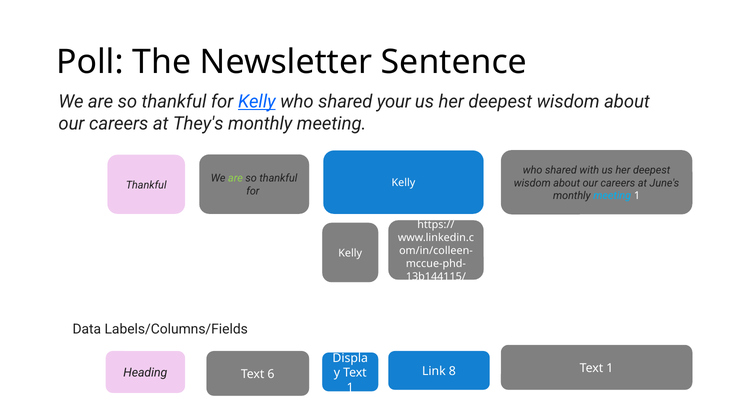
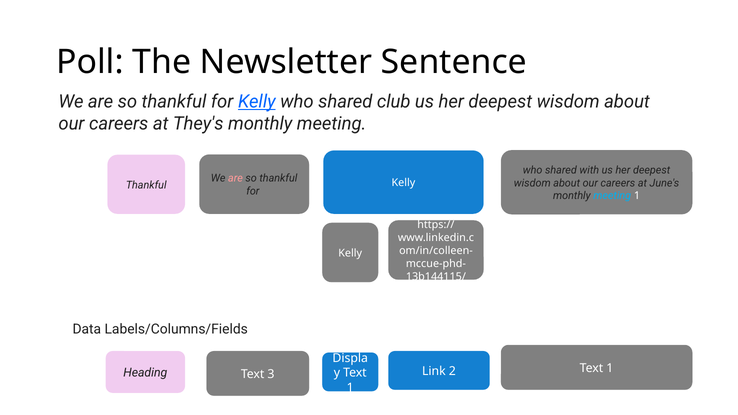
your: your -> club (394, 102)
are colour: light green -> pink (235, 178)
8: 8 -> 2 (452, 371)
6: 6 -> 3 (271, 374)
